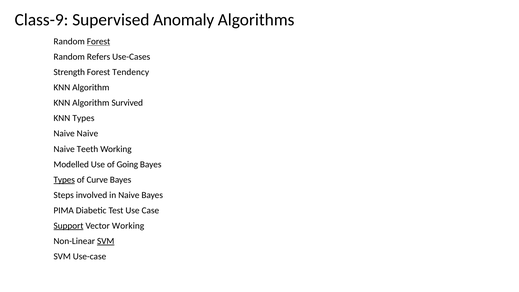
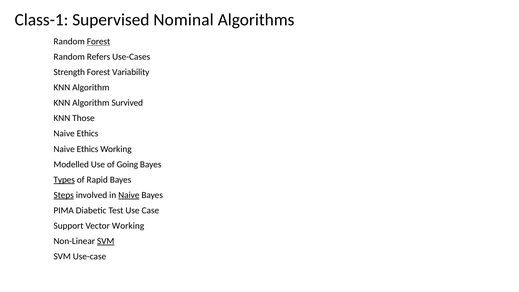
Class-9: Class-9 -> Class-1 (42, 20)
Anomaly: Anomaly -> Nominal (184, 20)
Tendency: Tendency -> Variability (131, 72)
KNN Types: Types -> Those (84, 118)
Naive: Naive -> Ethics (88, 134)
Teeth: Teeth -> Ethics (88, 149)
Curve: Curve -> Rapid (97, 180)
Steps underline: none -> present (64, 195)
Naive underline: none -> present (129, 195)
Support underline: present -> none (69, 226)
